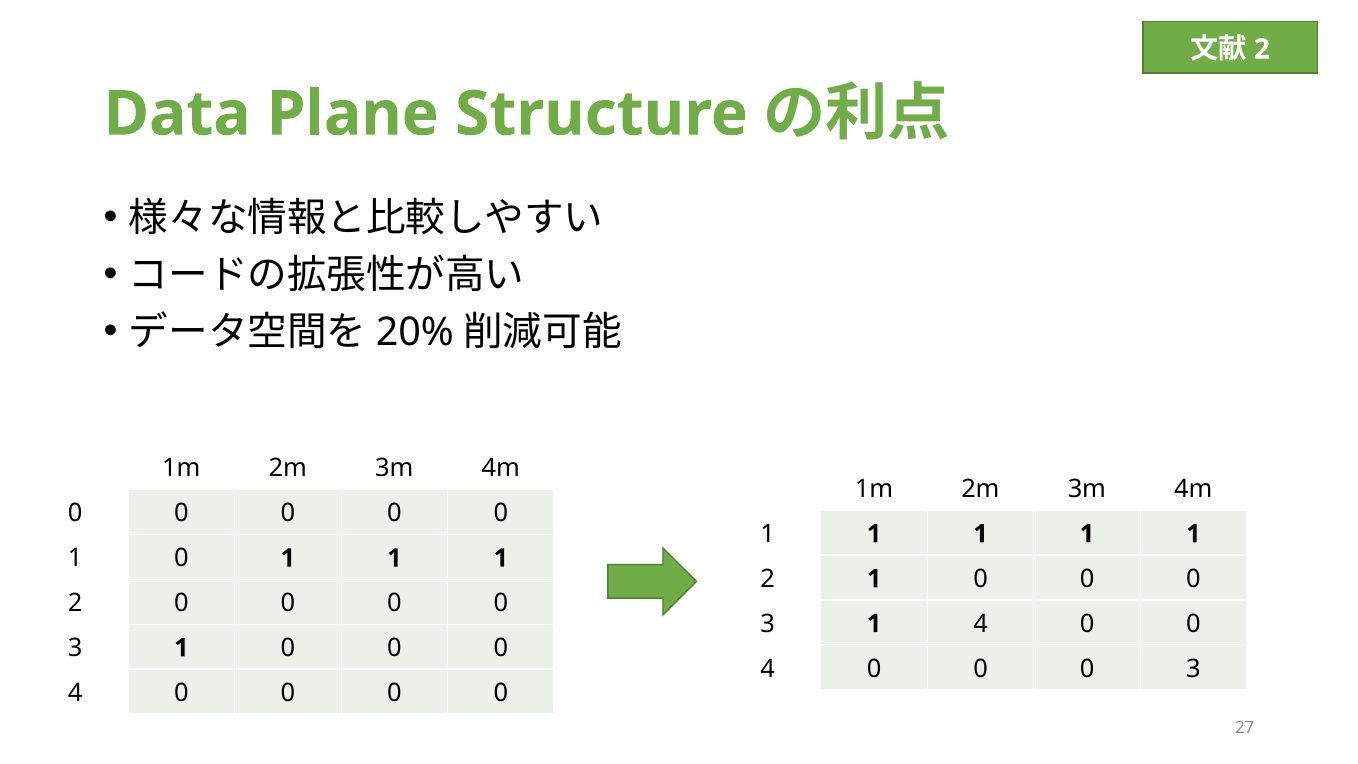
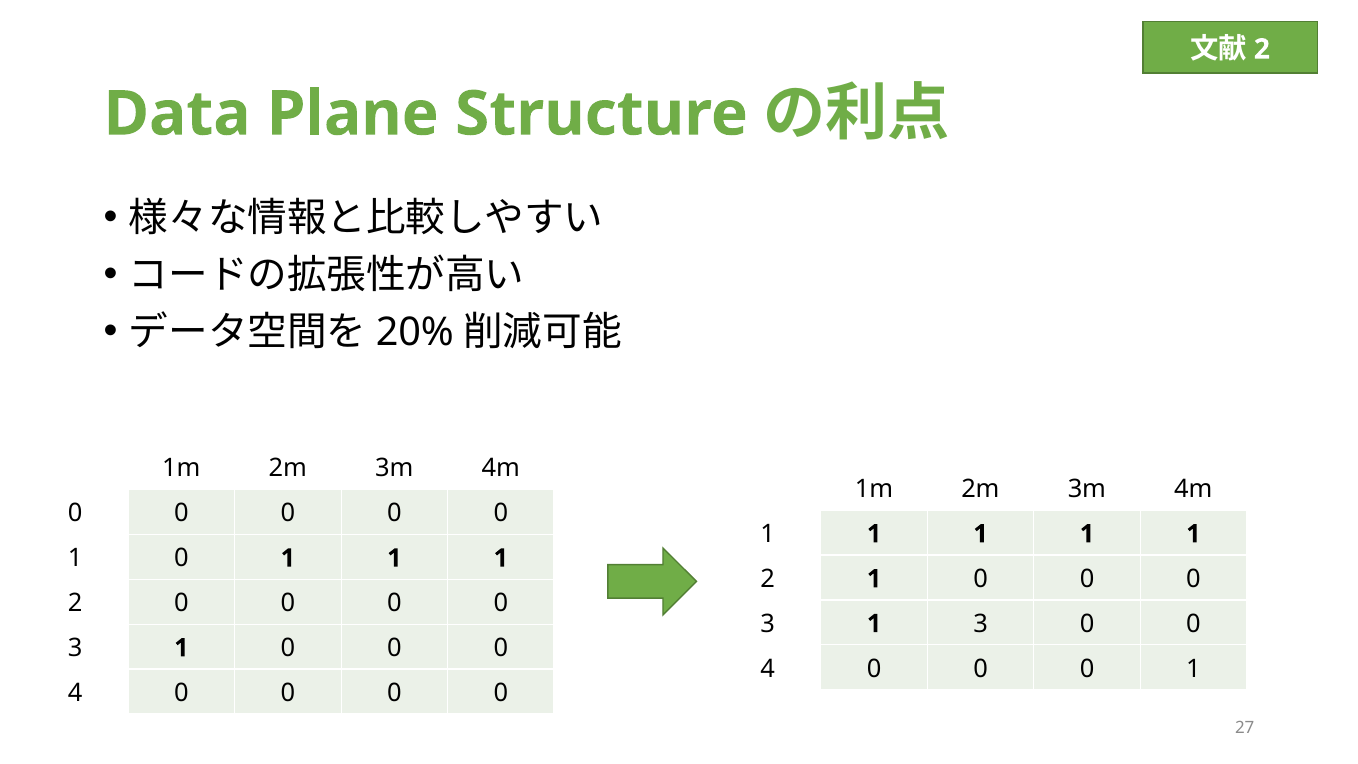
1 4: 4 -> 3 (981, 624)
3: 3 -> 1 (1194, 669)
